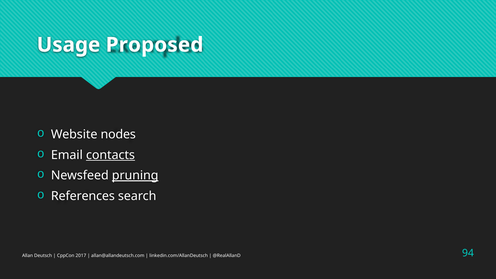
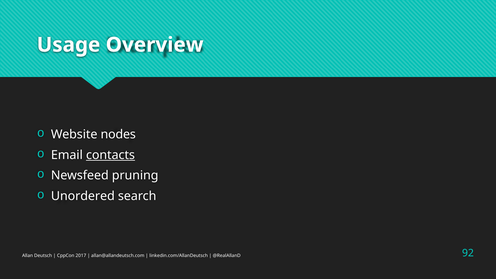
Proposed: Proposed -> Overview (155, 45)
pruning underline: present -> none (135, 175)
References: References -> Unordered (83, 196)
94: 94 -> 92 (468, 253)
